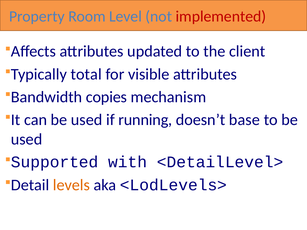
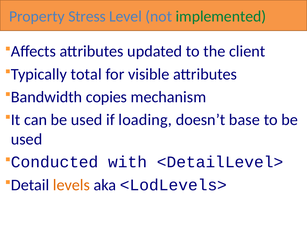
Room: Room -> Stress (87, 16)
implemented colour: red -> green (221, 16)
running: running -> loading (145, 120)
Supported: Supported -> Conducted (55, 162)
